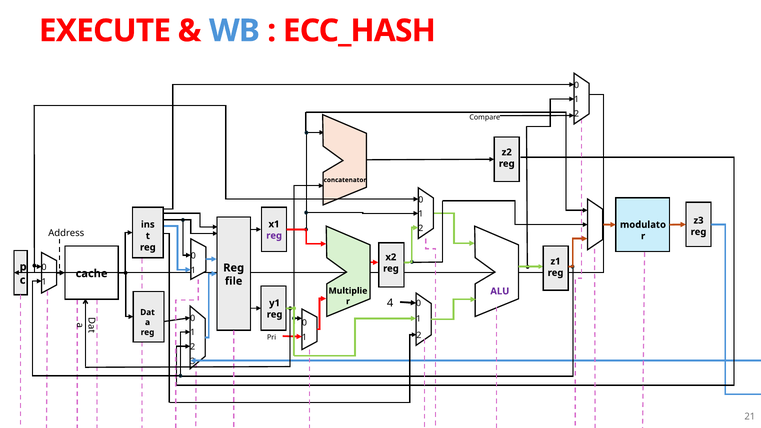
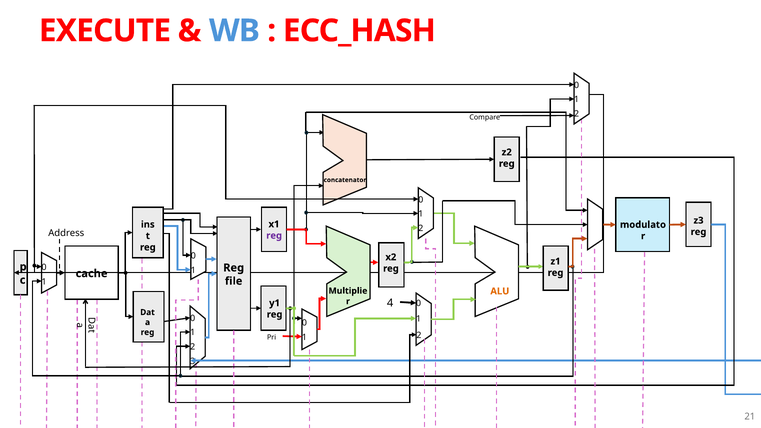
ALU colour: purple -> orange (500, 291)
